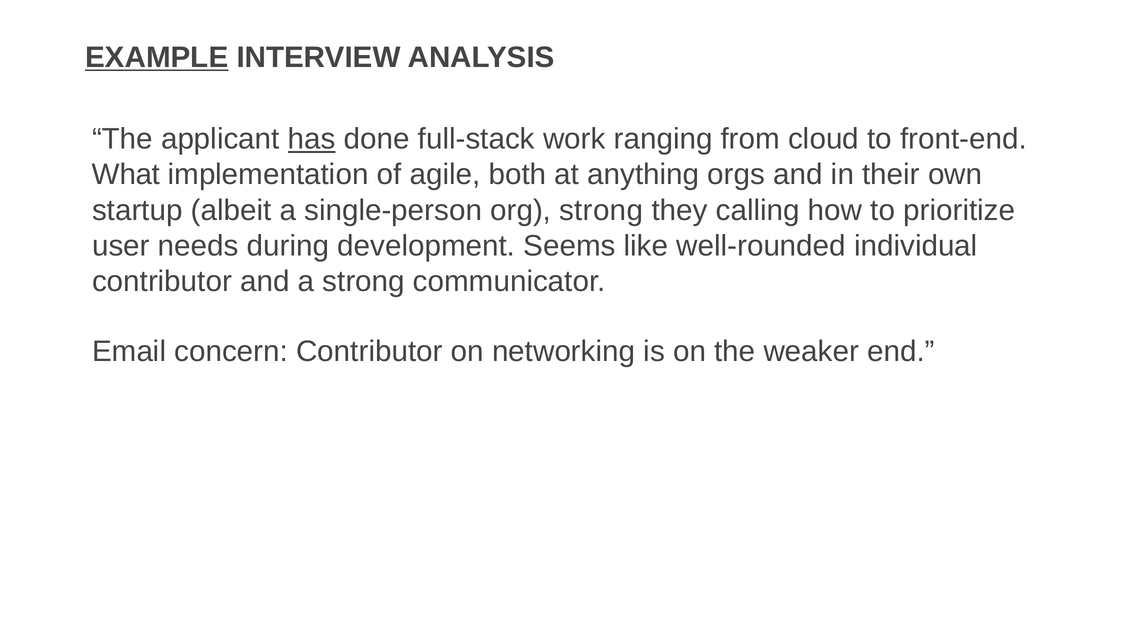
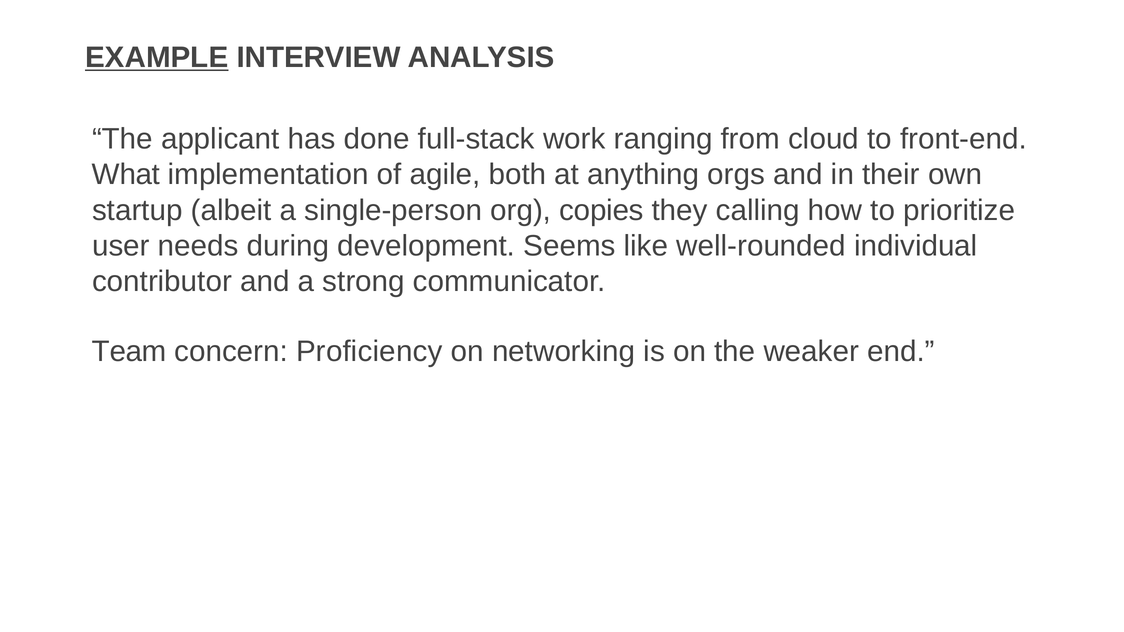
has underline: present -> none (312, 139)
org strong: strong -> copies (602, 210)
Email: Email -> Team (129, 352)
concern Contributor: Contributor -> Proficiency (369, 352)
